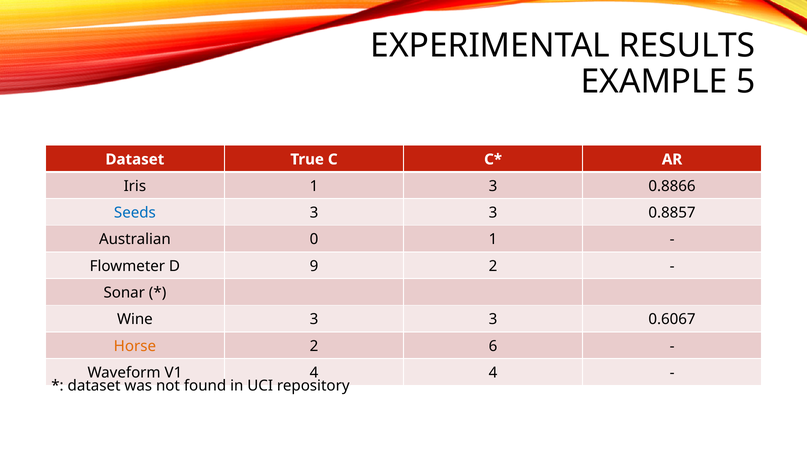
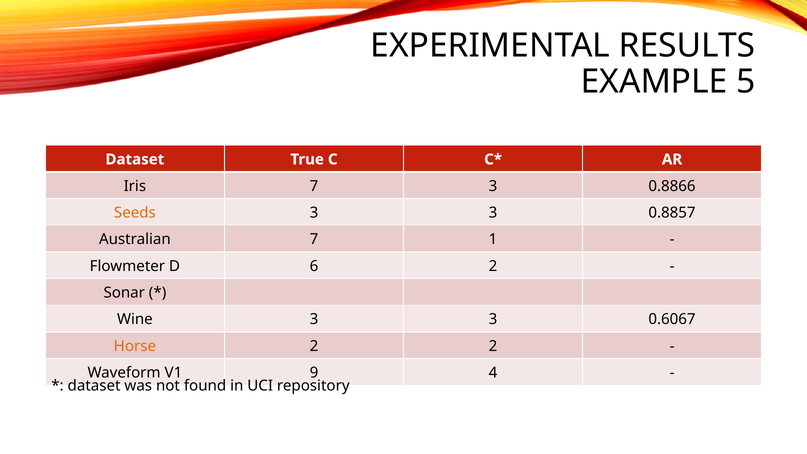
Iris 1: 1 -> 7 (314, 186)
Seeds colour: blue -> orange (135, 213)
Australian 0: 0 -> 7 (314, 239)
9: 9 -> 6 (314, 266)
2 6: 6 -> 2 (493, 346)
V1 4: 4 -> 9 (314, 373)
